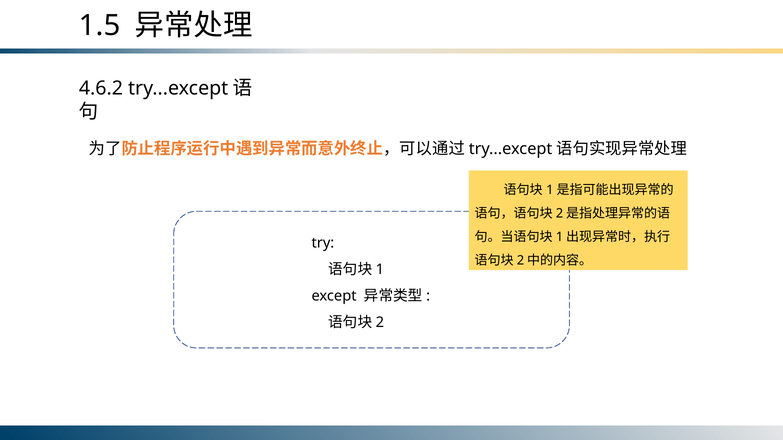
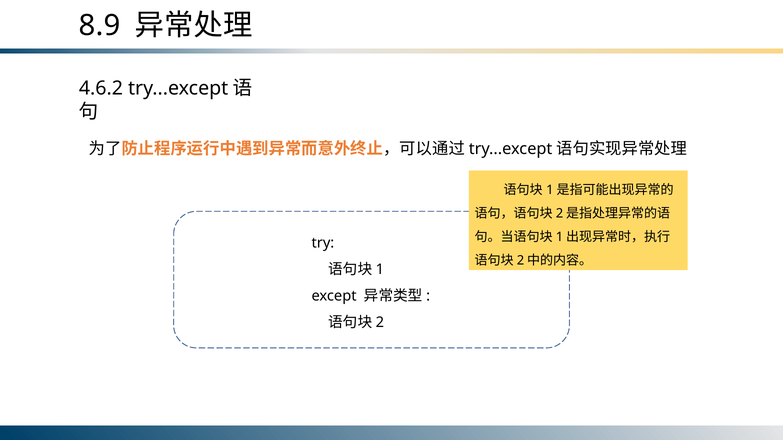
1.5: 1.5 -> 8.9 (100, 25)
